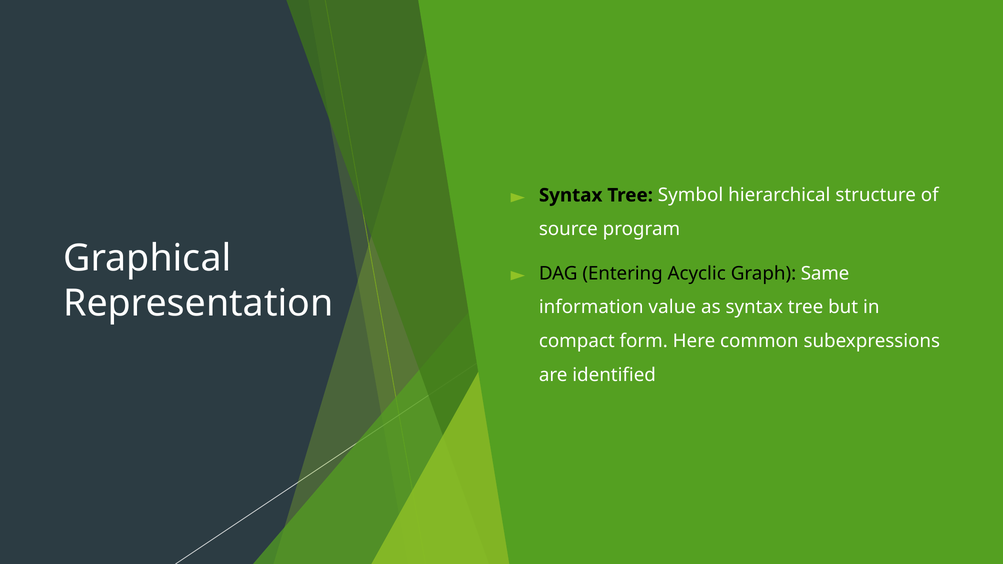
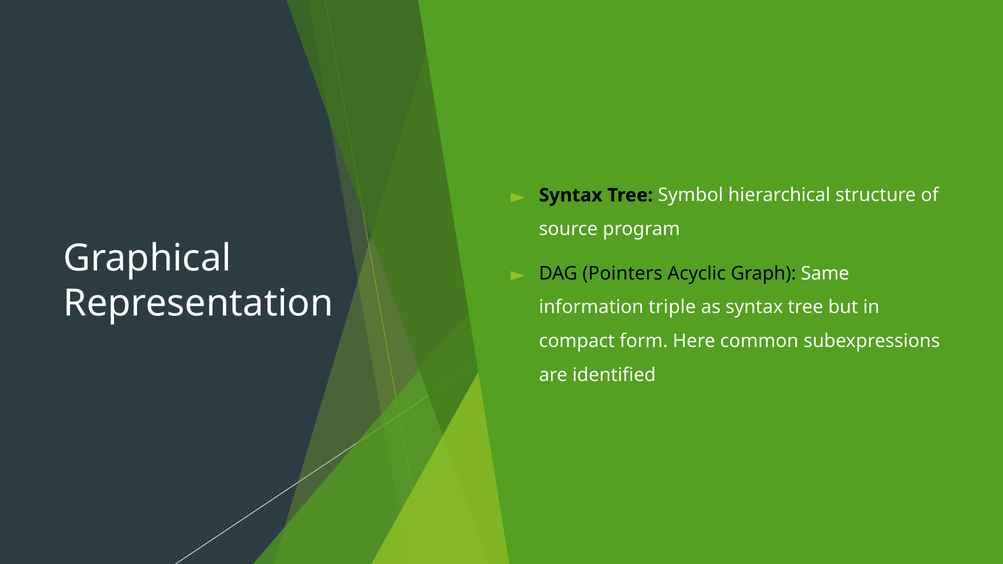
Entering: Entering -> Pointers (622, 273)
value: value -> triple (672, 307)
